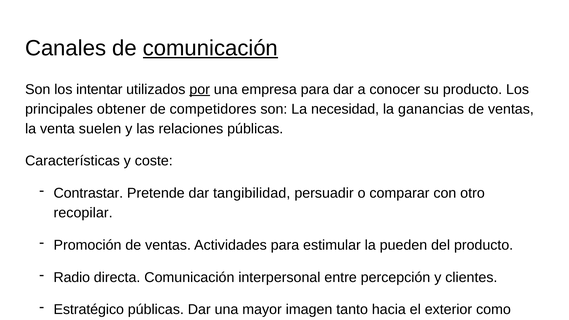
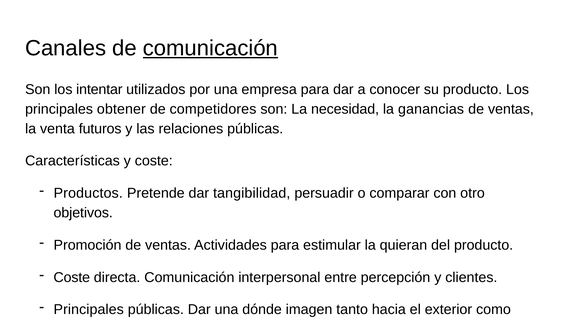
por underline: present -> none (200, 89)
suelen: suelen -> futuros (100, 129)
Contrastar: Contrastar -> Productos (88, 193)
recopilar: recopilar -> objetivos (83, 213)
pueden: pueden -> quieran (403, 245)
Radio: Radio -> Coste (72, 277)
Estratégico: Estratégico -> Principales (89, 310)
mayor: mayor -> dónde (262, 310)
